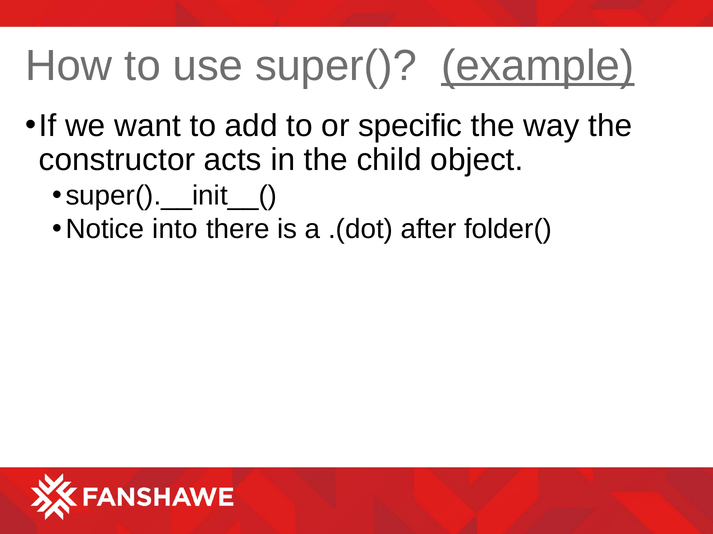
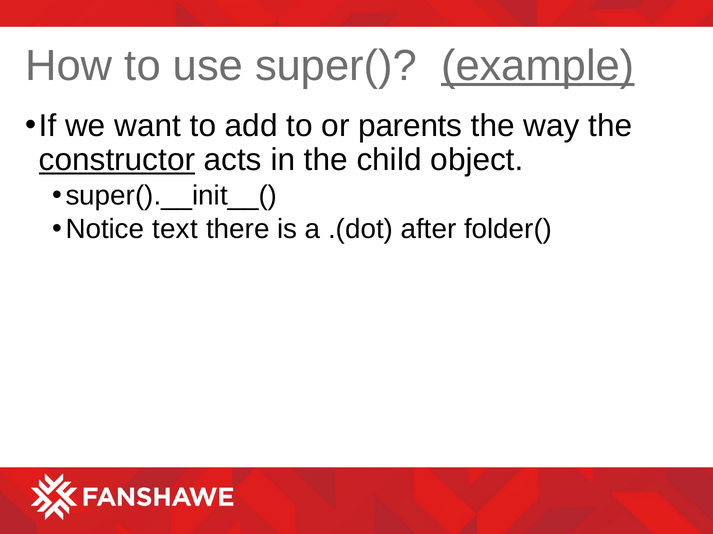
specific: specific -> parents (410, 126)
constructor underline: none -> present (117, 160)
into: into -> text (175, 230)
